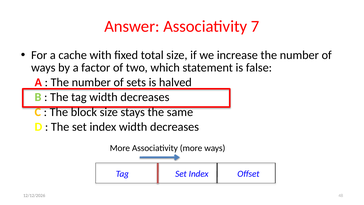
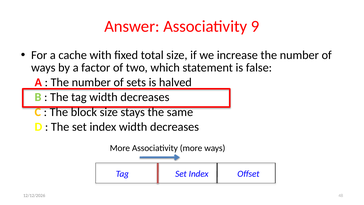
7: 7 -> 9 (255, 26)
